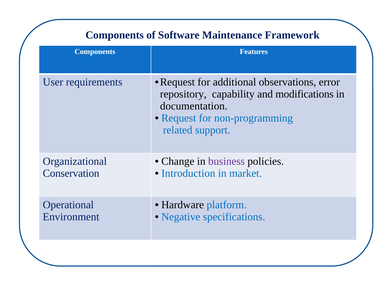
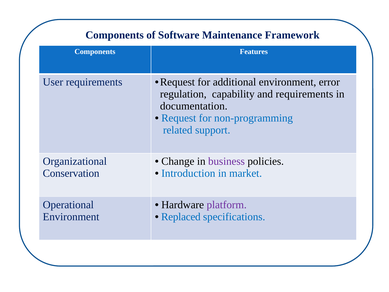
additional observations: observations -> environment (287, 82)
repository: repository -> regulation (183, 94)
and modifications: modifications -> requirements (304, 94)
platform colour: blue -> purple (227, 205)
Negative: Negative -> Replaced (181, 217)
